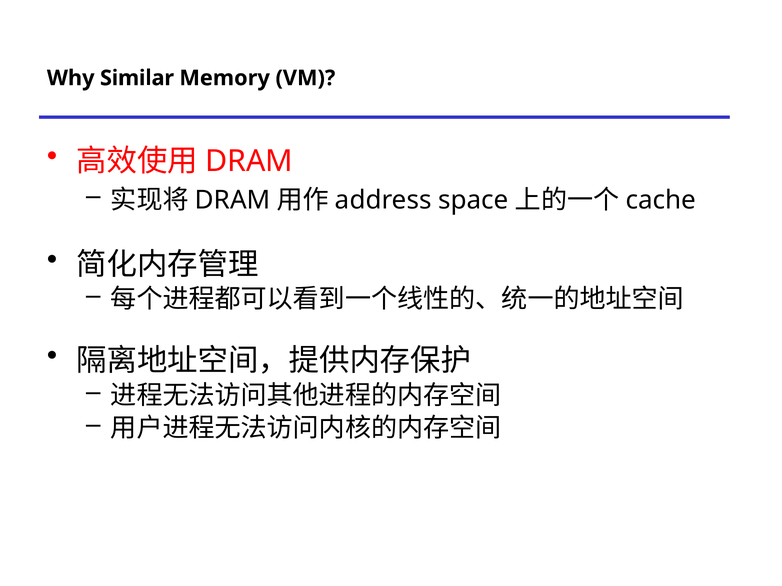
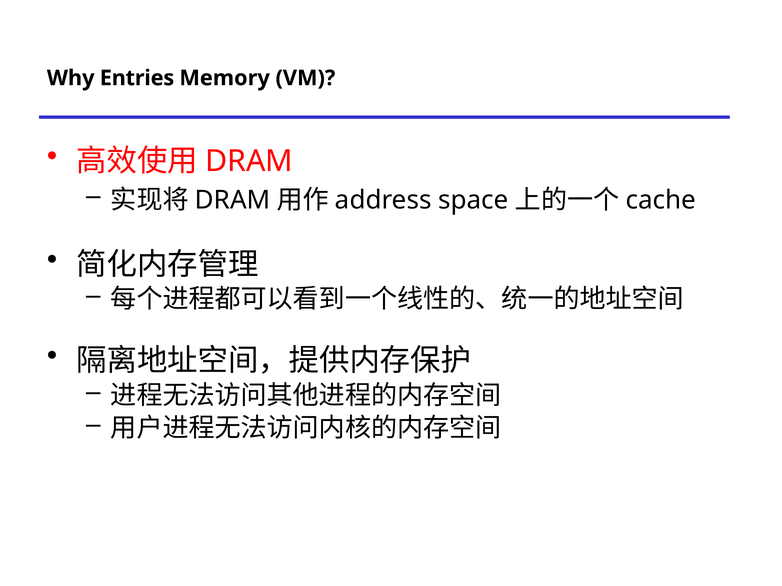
Similar: Similar -> Entries (137, 78)
